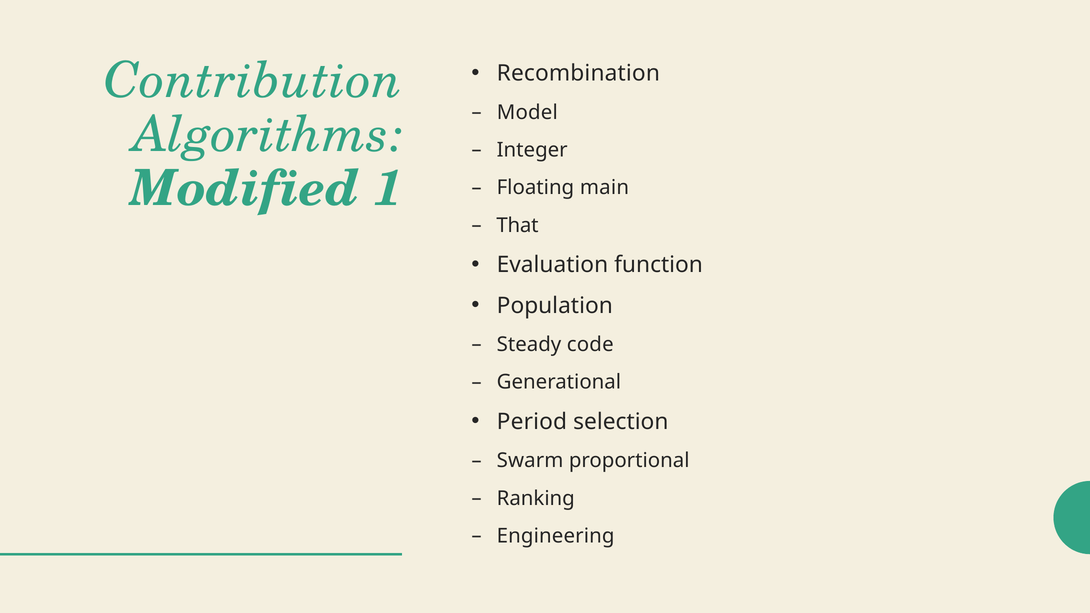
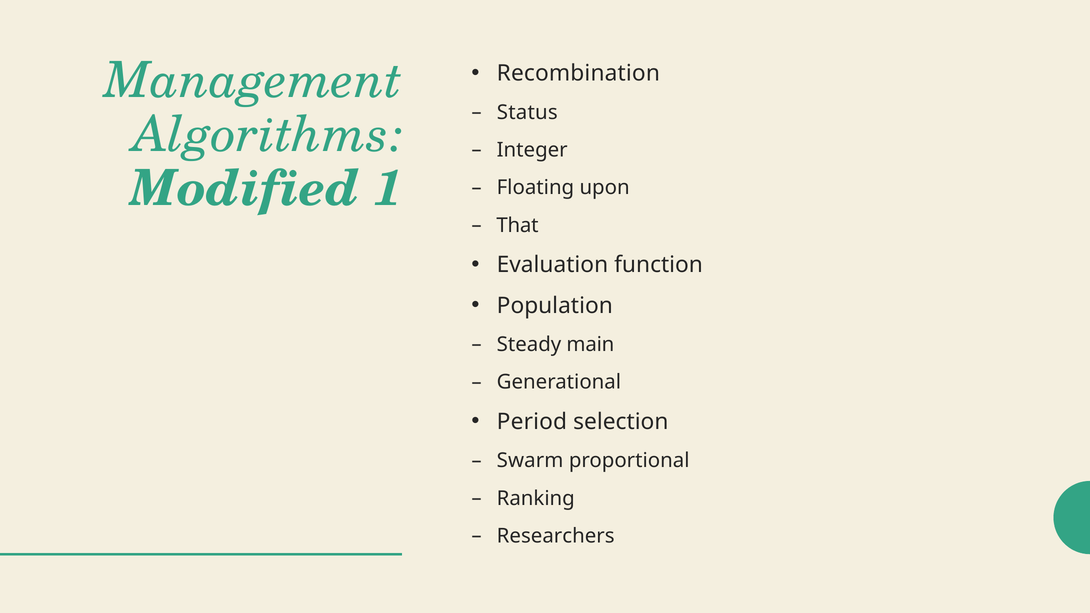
Contribution: Contribution -> Management (253, 81)
Model: Model -> Status (527, 112)
main: main -> upon (605, 188)
code: code -> main (590, 345)
Engineering: Engineering -> Researchers (556, 536)
